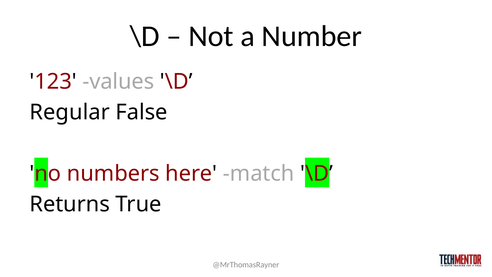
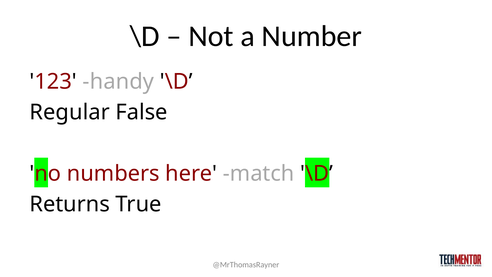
values: values -> handy (118, 82)
